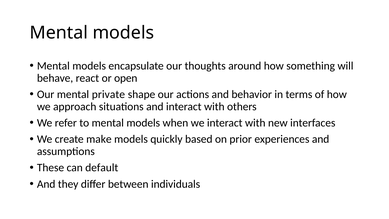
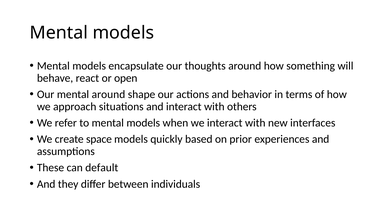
mental private: private -> around (108, 94)
make: make -> space (99, 139)
